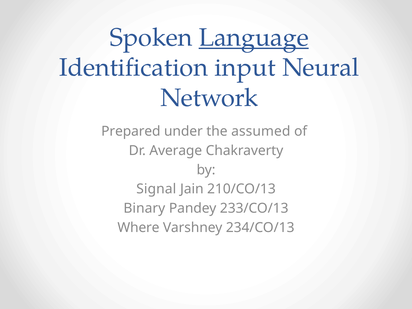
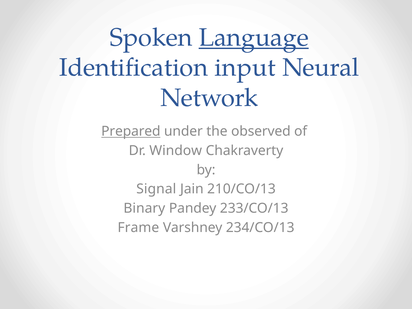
Prepared underline: none -> present (131, 131)
assumed: assumed -> observed (261, 131)
Average: Average -> Window (176, 151)
Where: Where -> Frame (138, 228)
